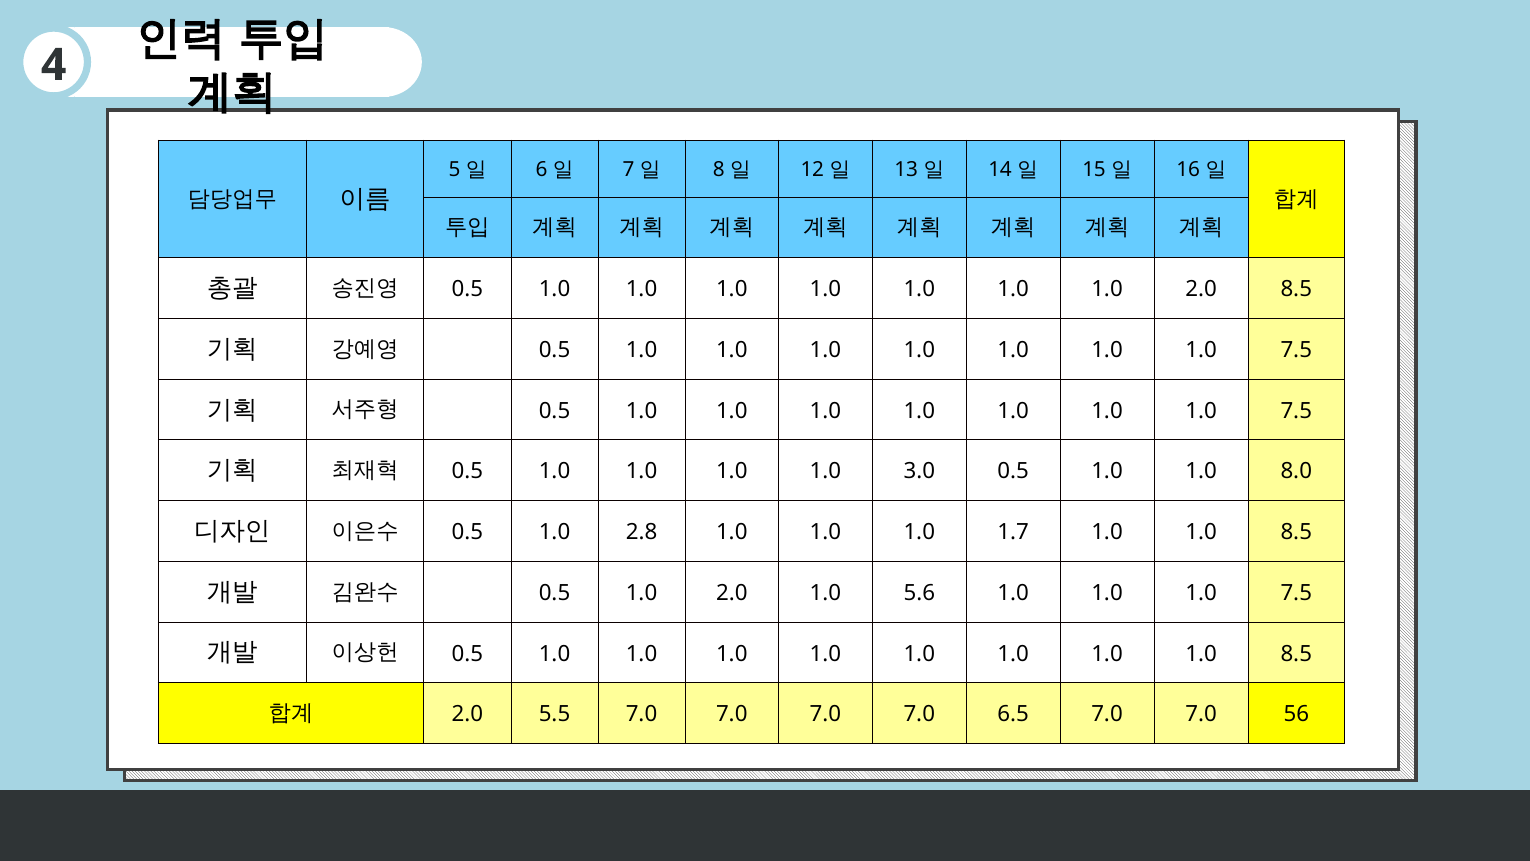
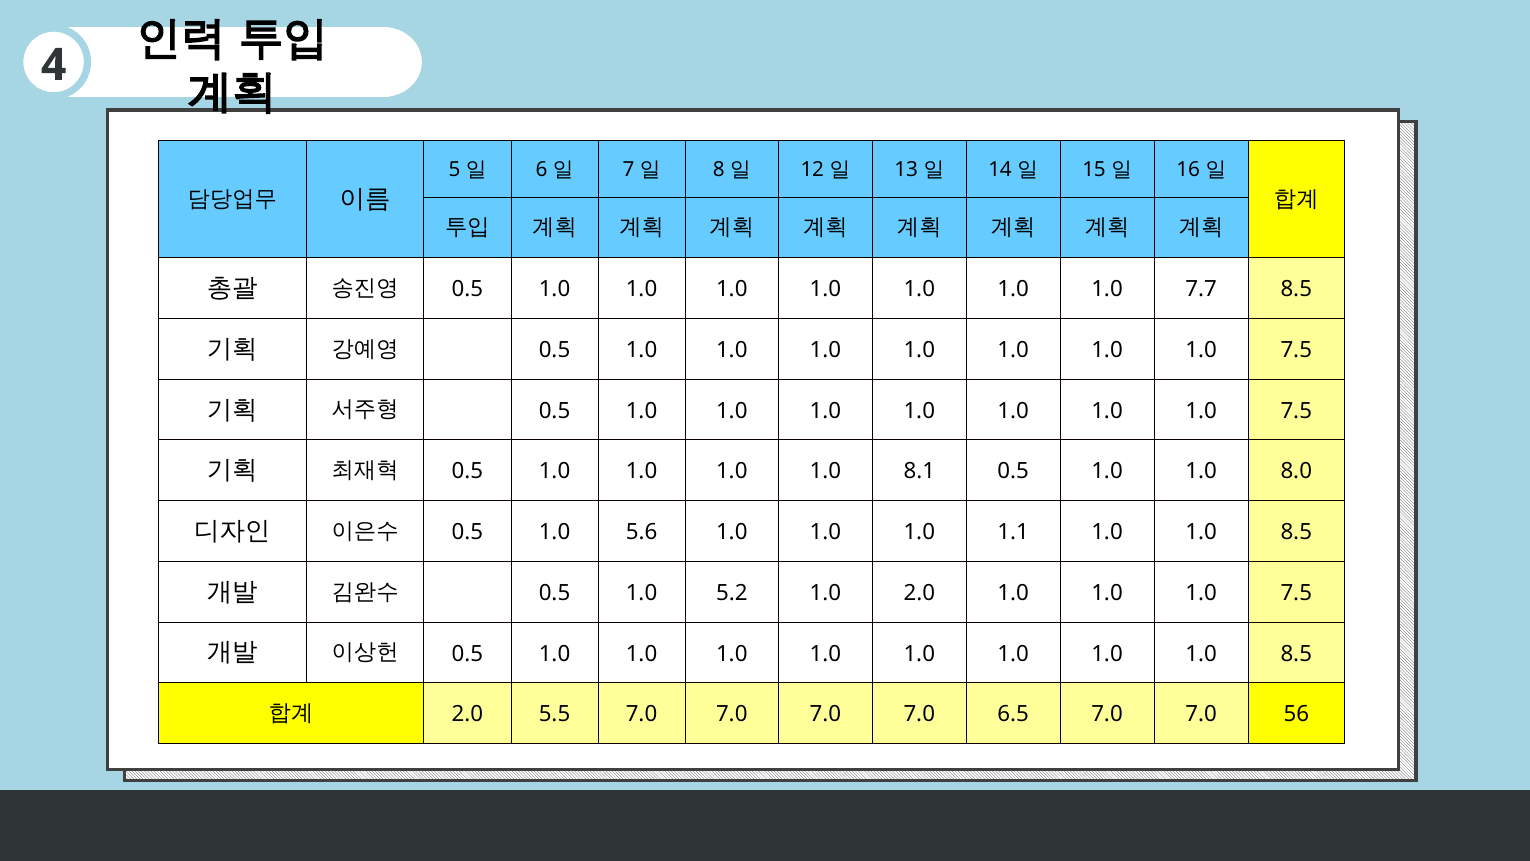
1.0 1.0 2.0: 2.0 -> 7.7 (1201, 289)
3.0: 3.0 -> 8.1 (919, 471)
2.8: 2.8 -> 5.6 (642, 532)
1.7: 1.7 -> 1.1 (1013, 532)
0.5 1.0 2.0: 2.0 -> 5.2 (732, 593)
1.0 5.6: 5.6 -> 2.0 (919, 593)
